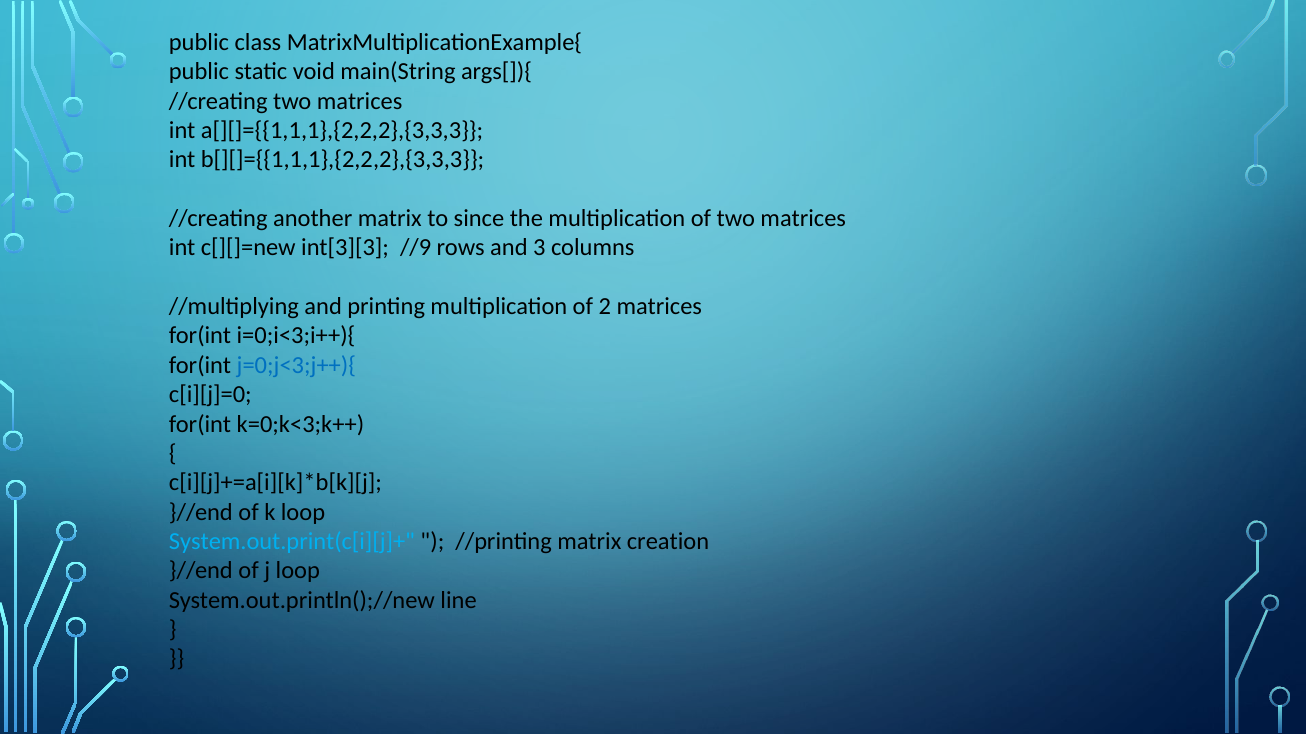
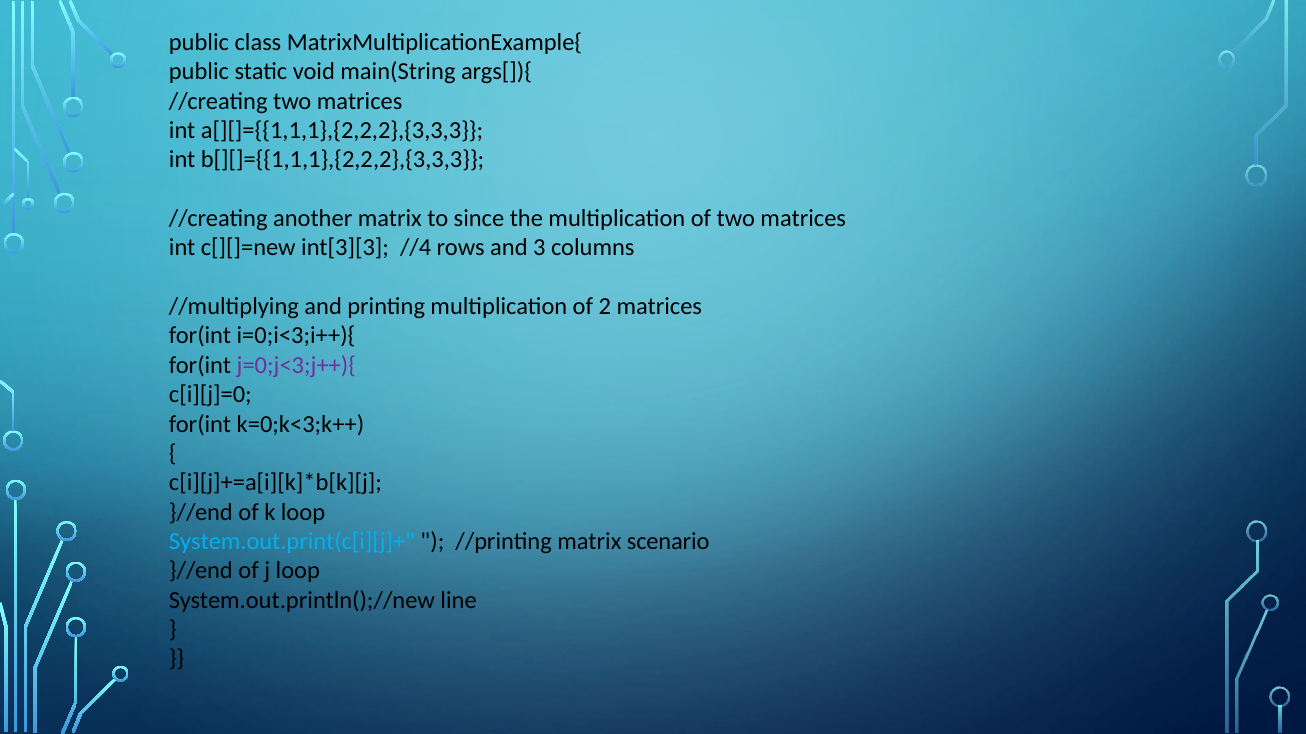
//9: //9 -> //4 (416, 248)
j=0;j<3;j++){ colour: blue -> purple (296, 366)
creation: creation -> scenario (668, 542)
